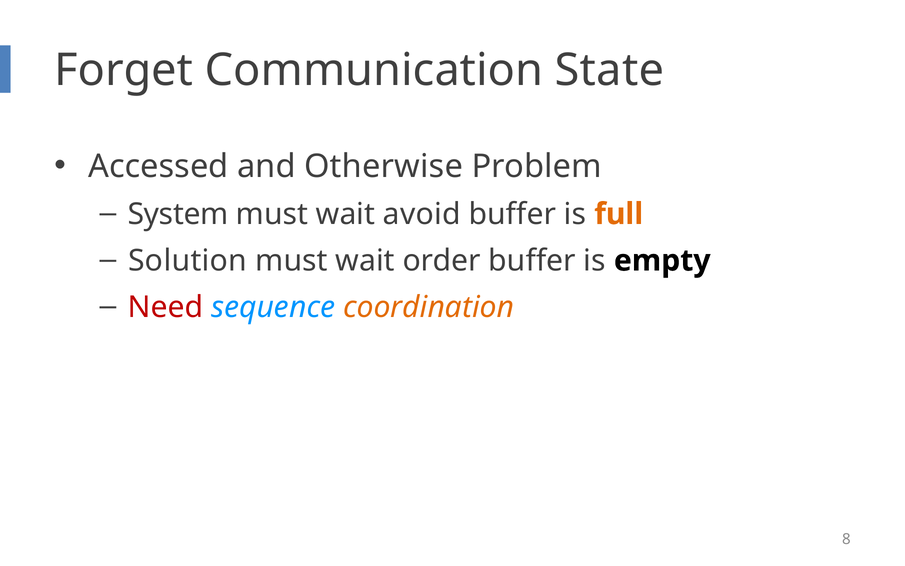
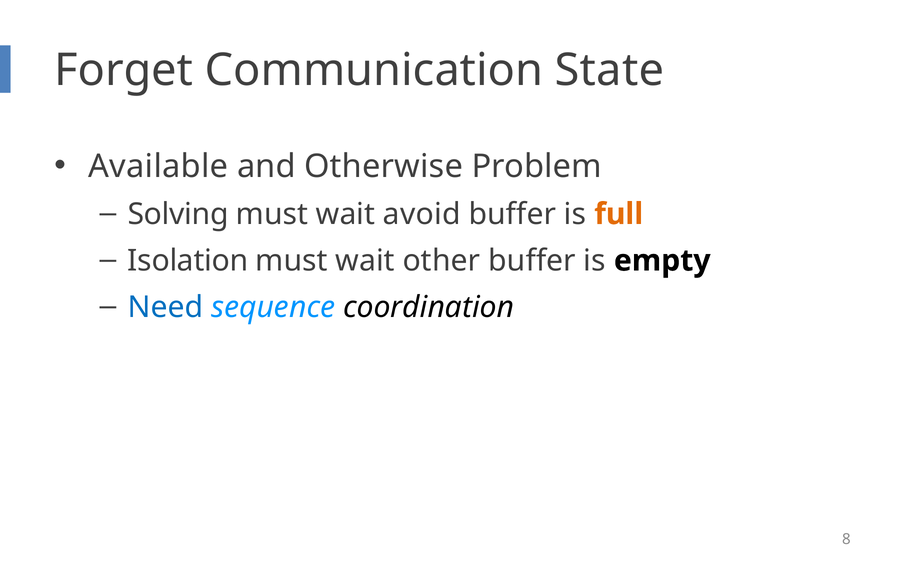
Accessed: Accessed -> Available (158, 166)
System: System -> Solving (178, 214)
Solution: Solution -> Isolation (188, 260)
order: order -> other (441, 260)
Need colour: red -> blue (166, 307)
coordination colour: orange -> black (429, 307)
